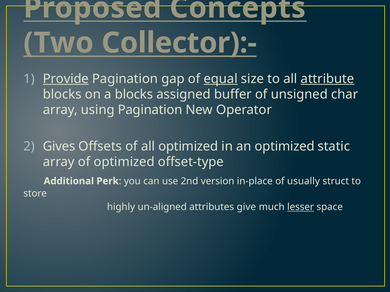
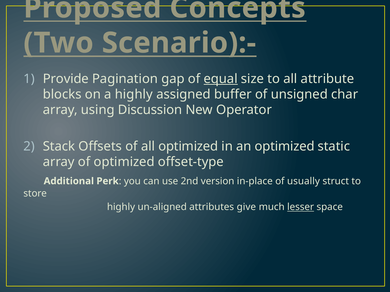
Collector):-: Collector):- -> Scenario):- (179, 43)
Provide underline: present -> none (66, 79)
attribute underline: present -> none (327, 79)
a blocks: blocks -> highly (134, 95)
using Pagination: Pagination -> Discussion (150, 110)
Gives: Gives -> Stack (59, 147)
